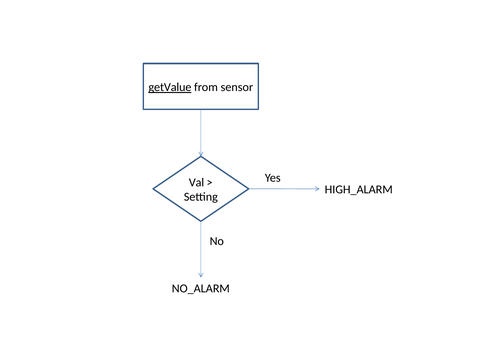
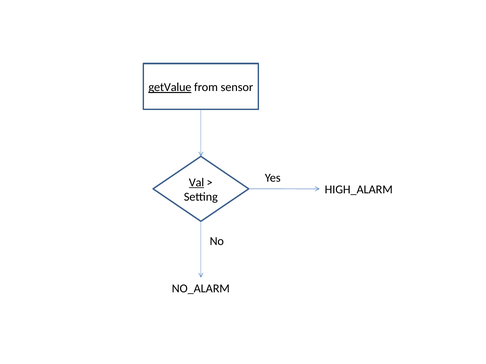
Val underline: none -> present (197, 183)
